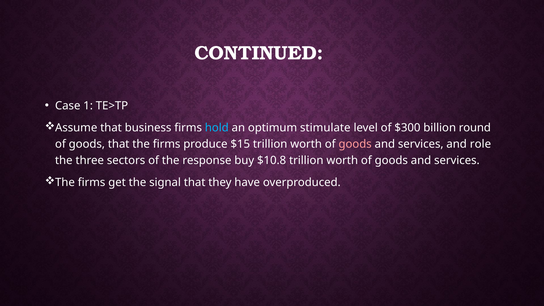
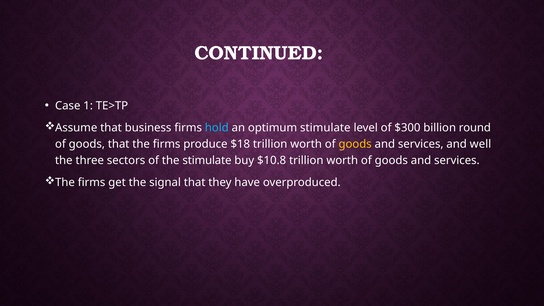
$15: $15 -> $18 (240, 144)
goods colour: pink -> yellow (355, 144)
role: role -> well (480, 144)
the response: response -> stimulate (207, 161)
